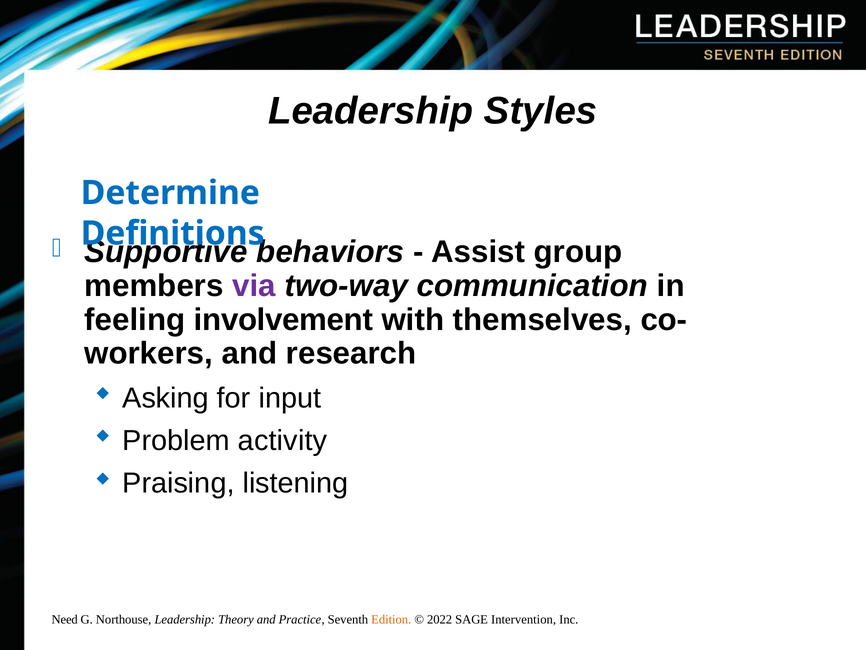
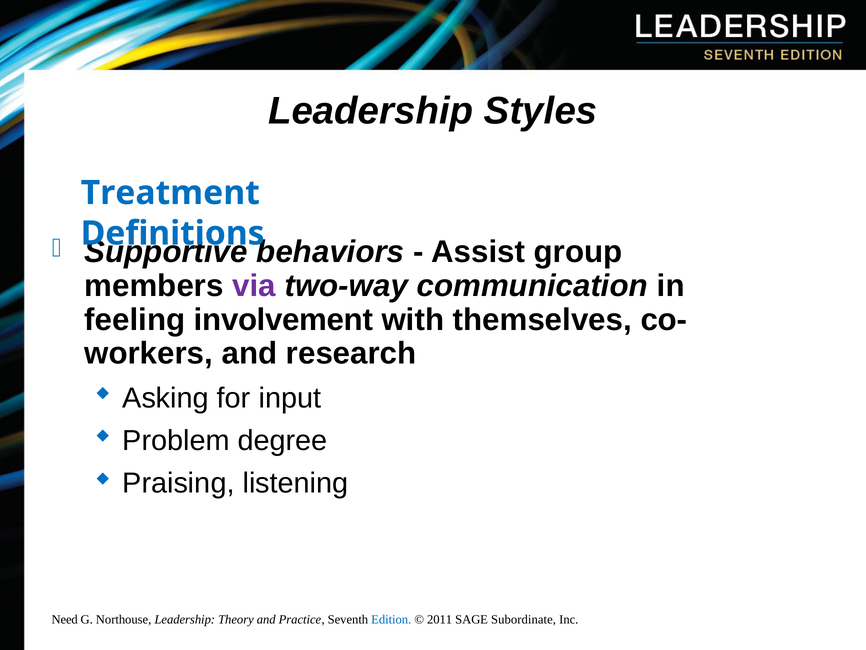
Determine: Determine -> Treatment (170, 193)
activity: activity -> degree (283, 440)
Edition colour: orange -> blue (391, 619)
2022: 2022 -> 2011 (440, 619)
Intervention: Intervention -> Subordinate (524, 619)
